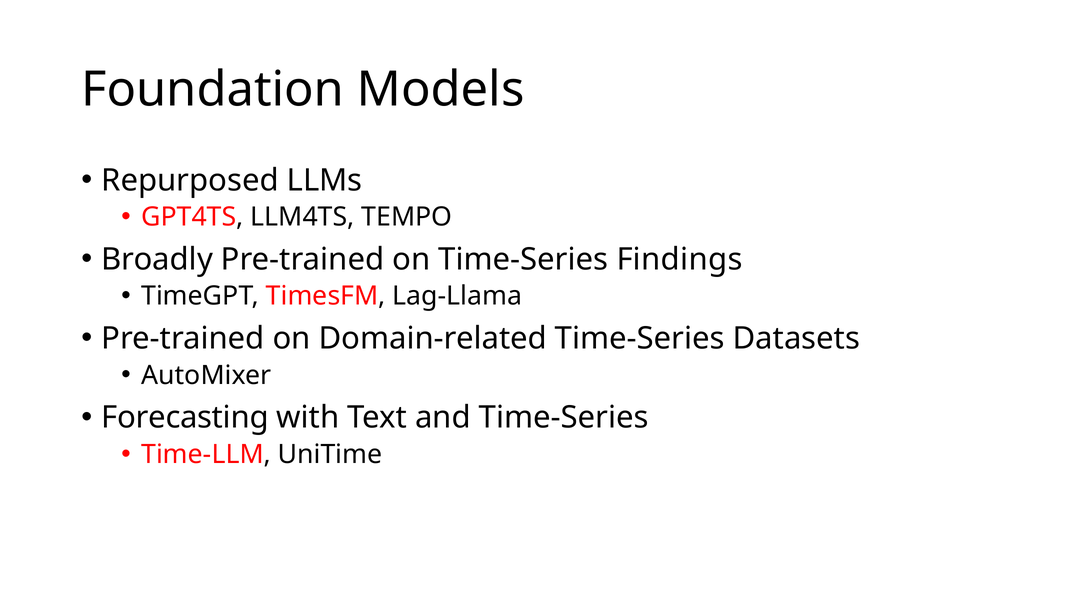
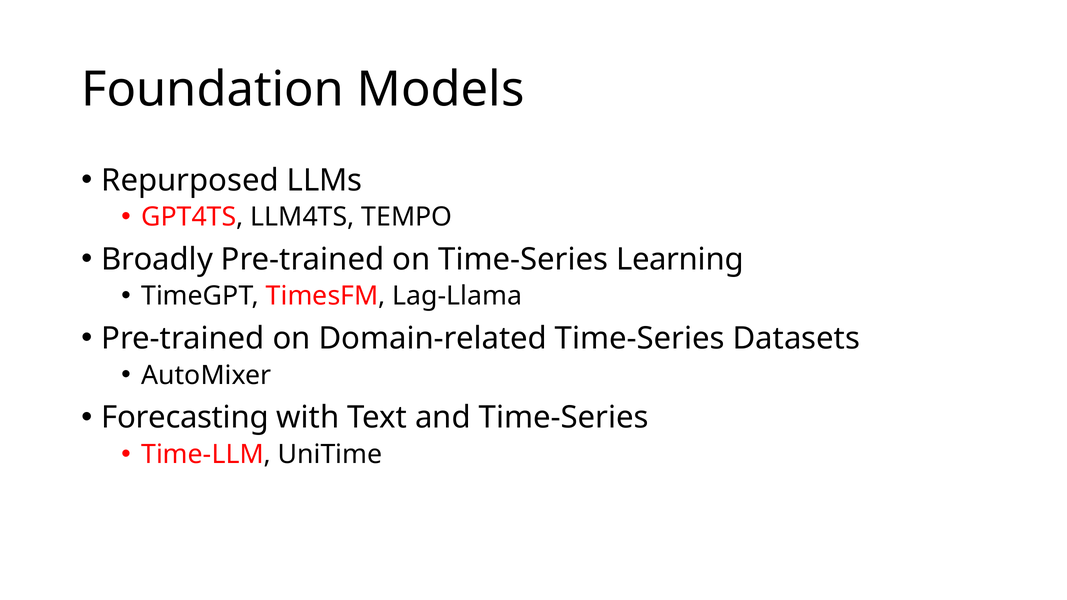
Findings: Findings -> Learning (680, 259)
